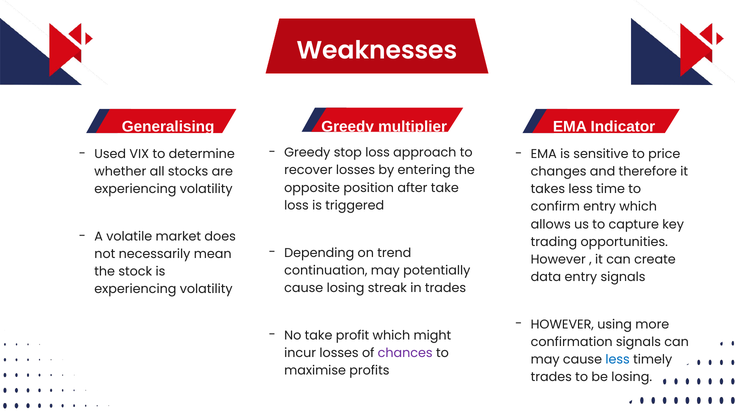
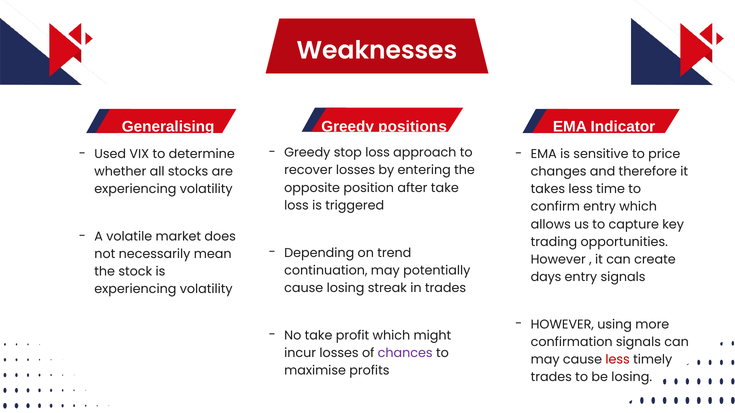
multiplier: multiplier -> positions (413, 127)
data: data -> days (546, 277)
less colour: blue -> red (618, 360)
